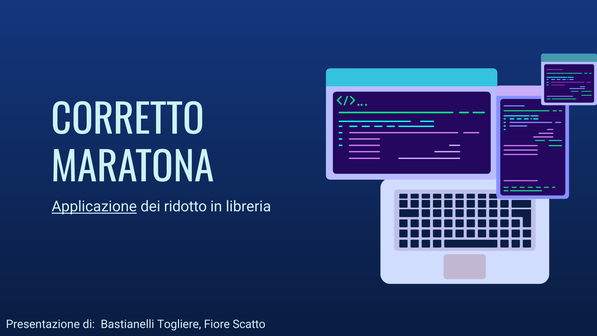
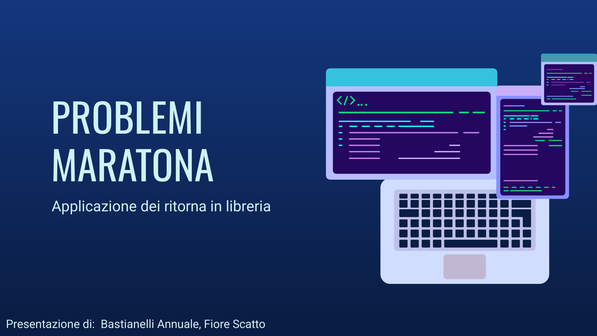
CORRETTO: CORRETTO -> PROBLEMI (128, 121)
Applicazione underline: present -> none (94, 207)
ridotto: ridotto -> ritorna (185, 207)
Togliere: Togliere -> Annuale (179, 324)
